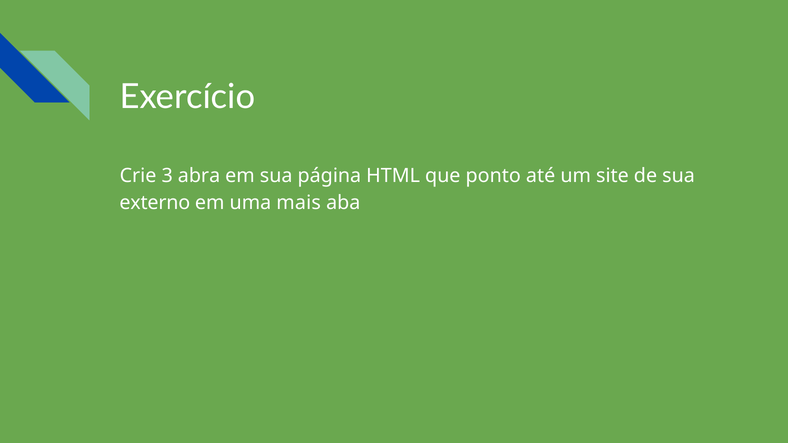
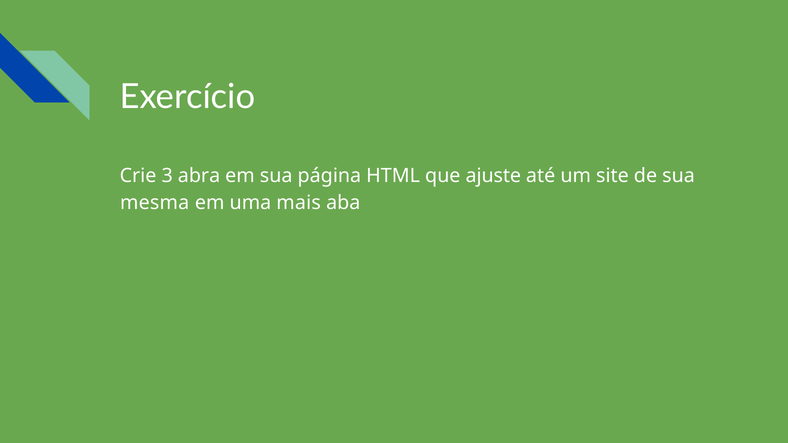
ponto: ponto -> ajuste (493, 176)
externo: externo -> mesma (155, 203)
